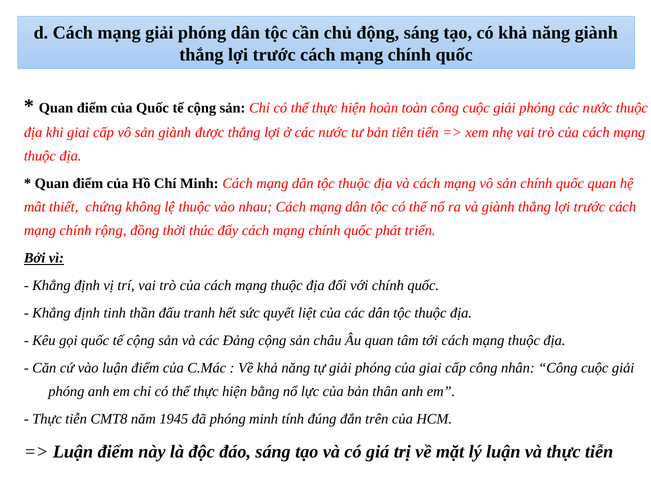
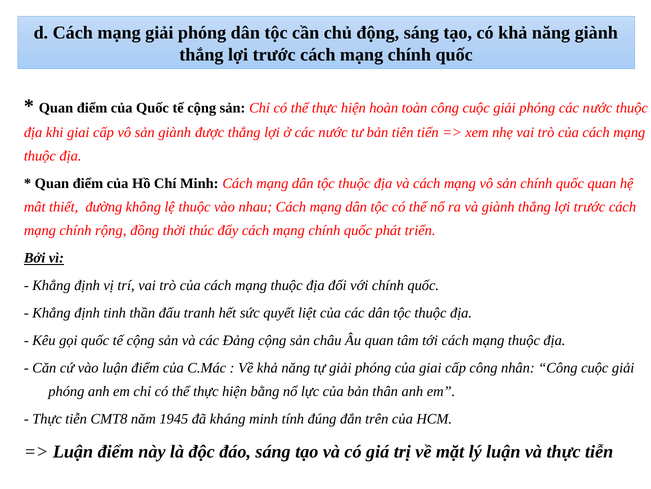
chứng: chứng -> đường (104, 207)
đã phóng: phóng -> kháng (228, 418)
